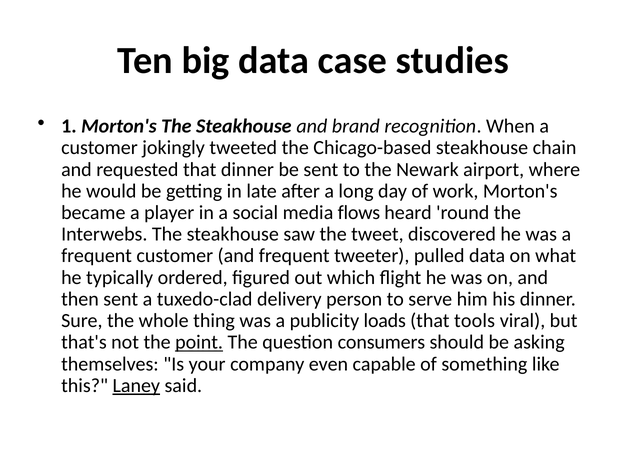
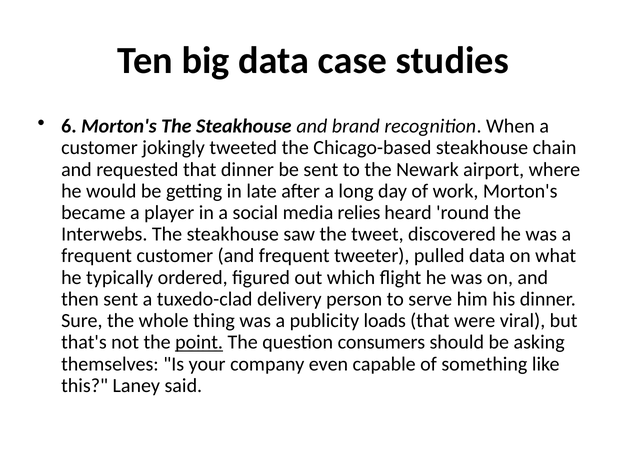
1: 1 -> 6 (69, 126)
flows: flows -> relies (359, 213)
tools: tools -> were (475, 321)
Laney underline: present -> none (136, 386)
